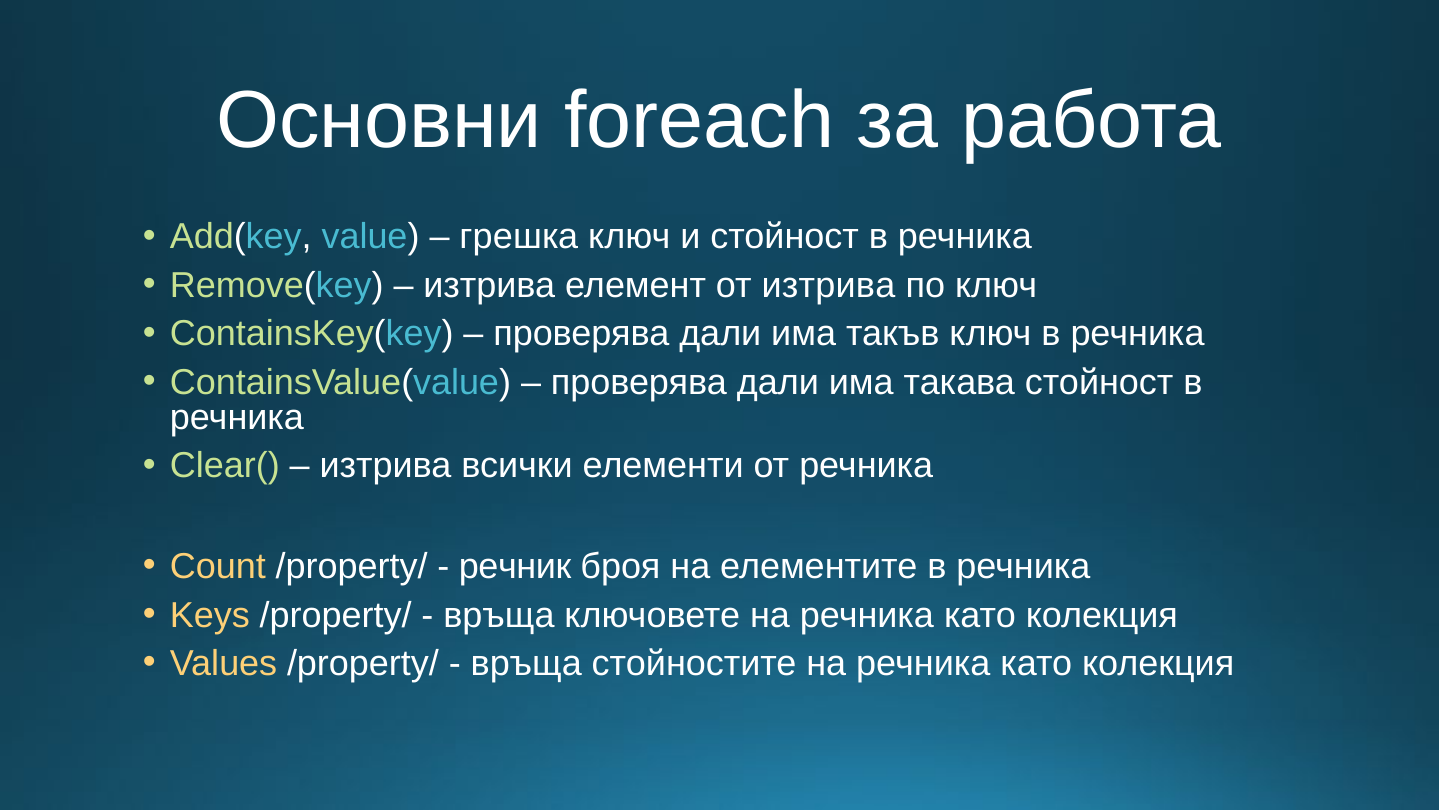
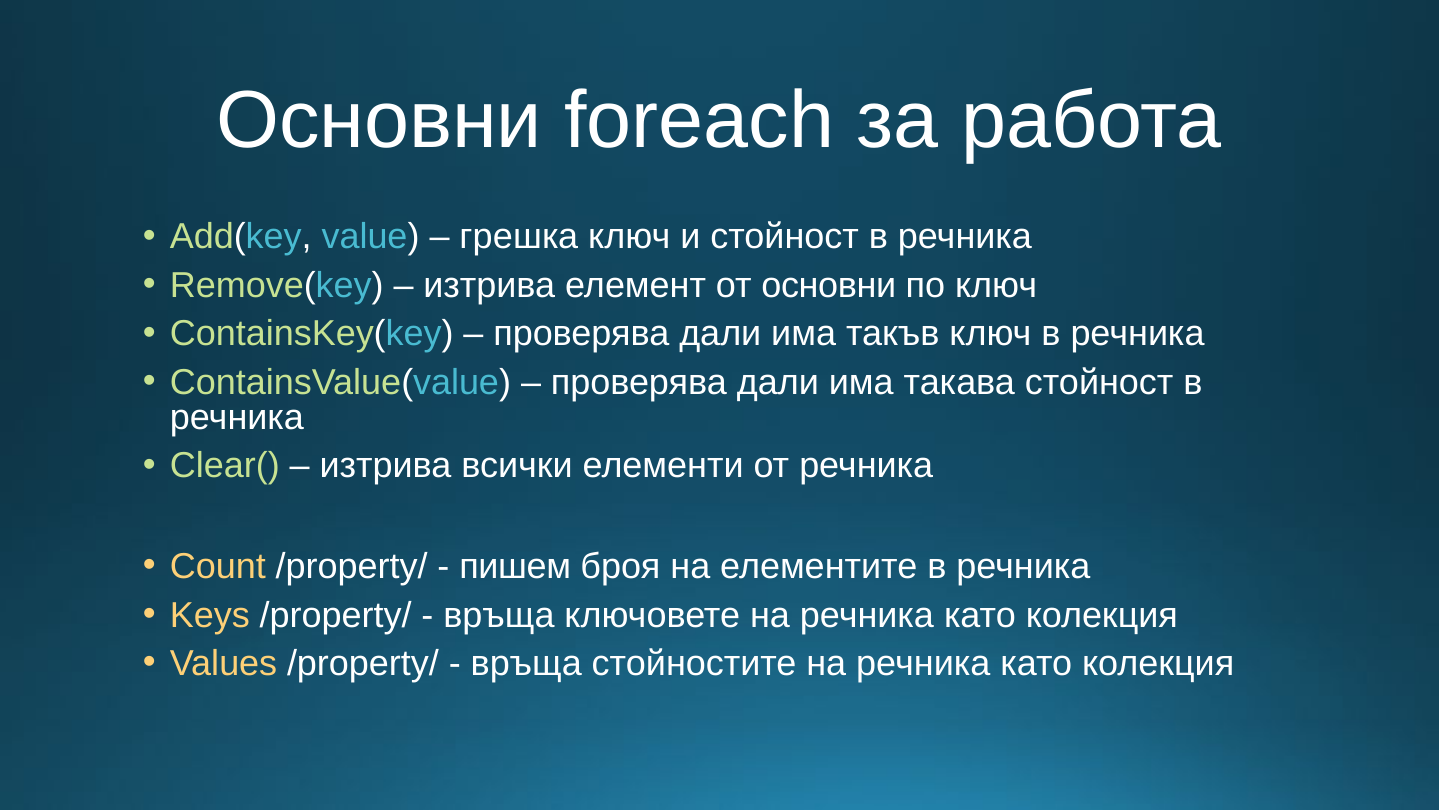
от изтрива: изтрива -> основни (829, 285)
речник: речник -> пишем (515, 566)
